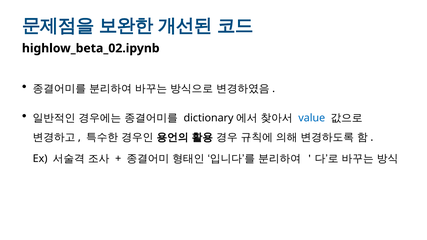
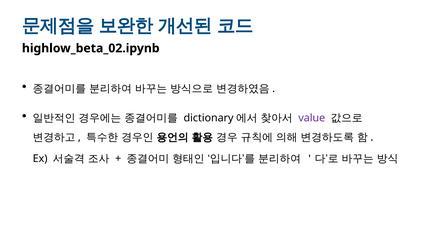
value colour: blue -> purple (312, 118)
